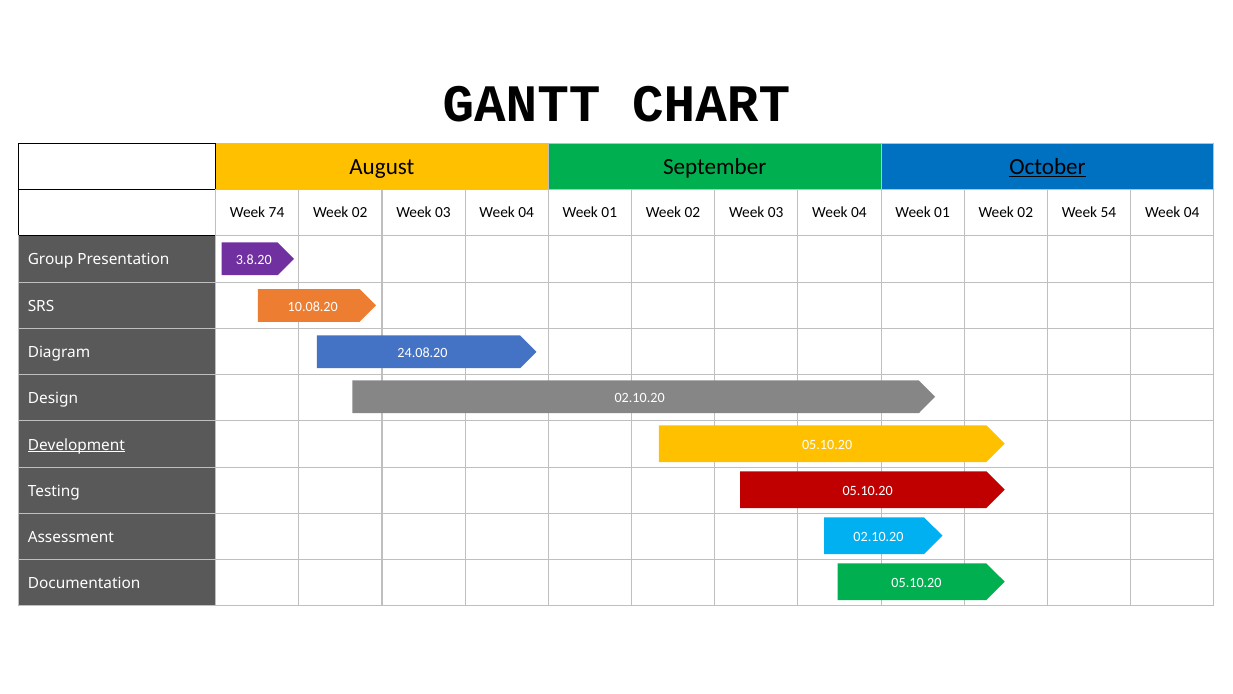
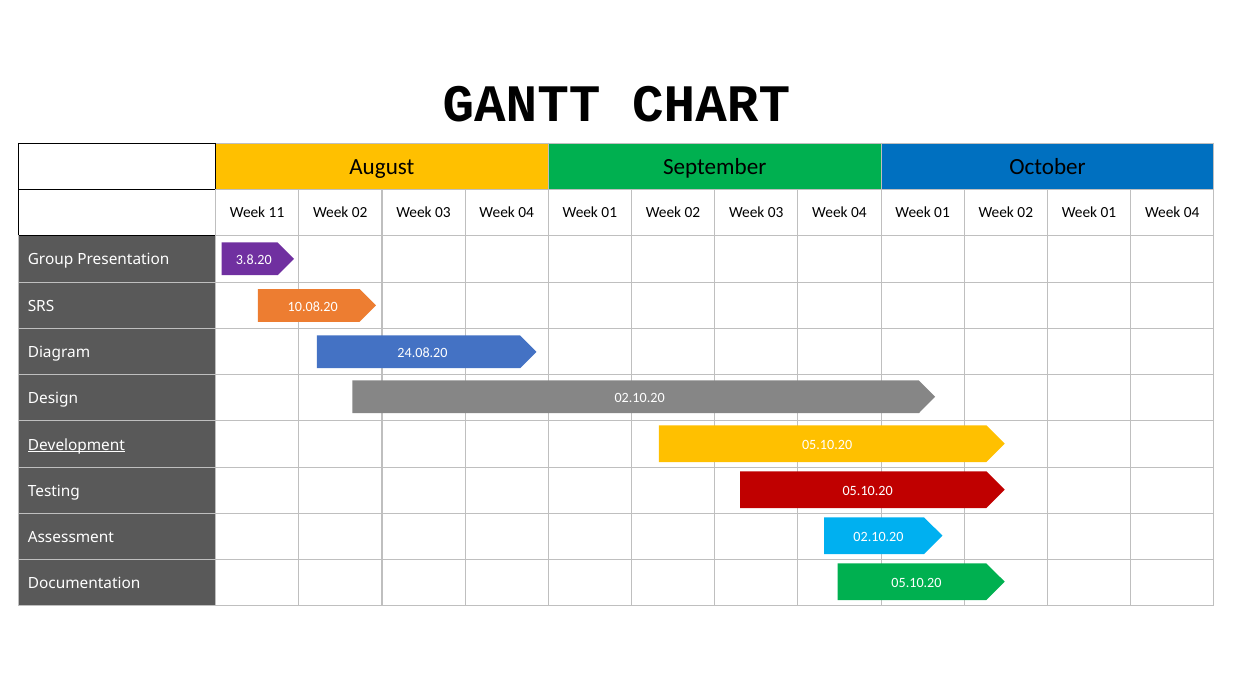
October underline: present -> none (1048, 167)
74: 74 -> 11 (277, 213)
02 Week 54: 54 -> 01 (1108, 213)
